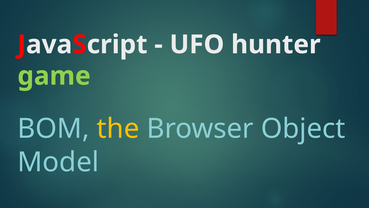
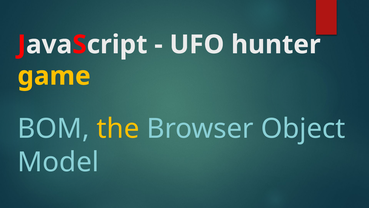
game colour: light green -> yellow (54, 76)
